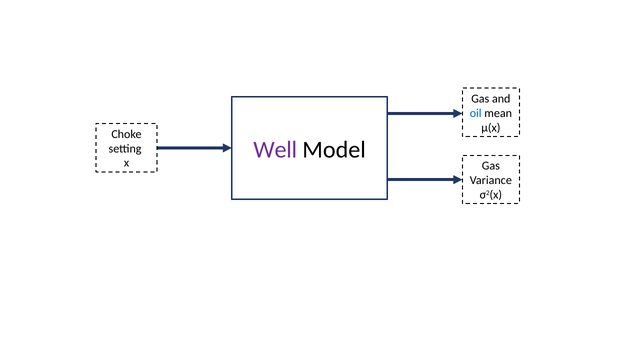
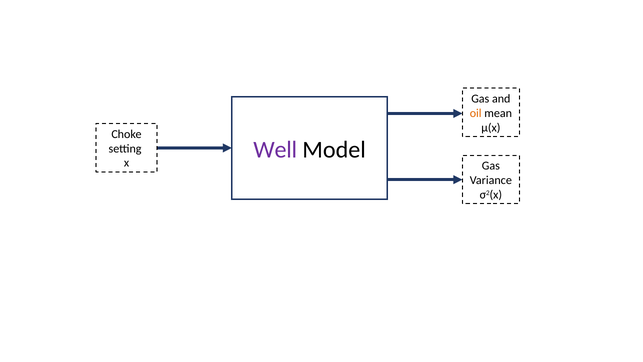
oil colour: blue -> orange (476, 113)
